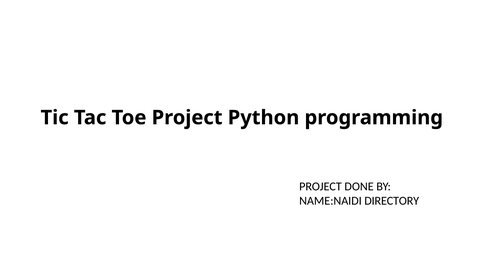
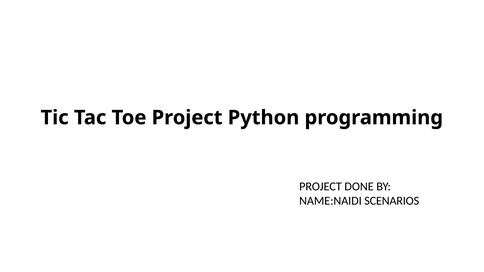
DIRECTORY: DIRECTORY -> SCENARIOS (392, 201)
